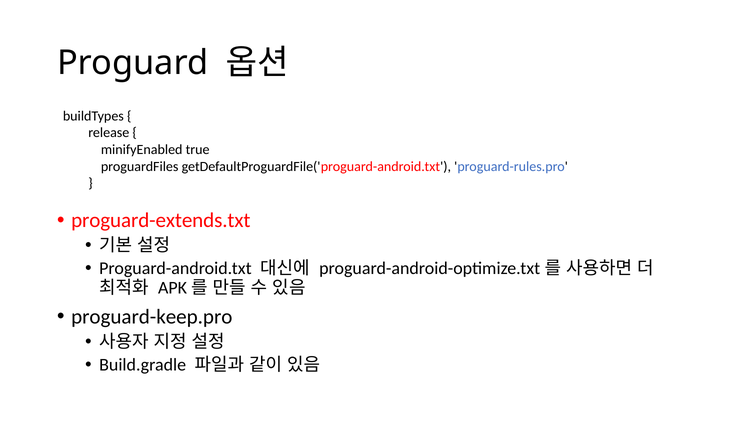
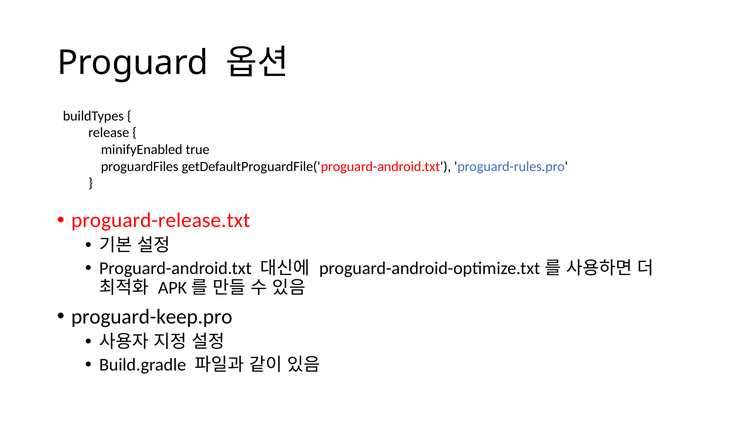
proguard-extends.txt: proguard-extends.txt -> proguard-release.txt (161, 220)
